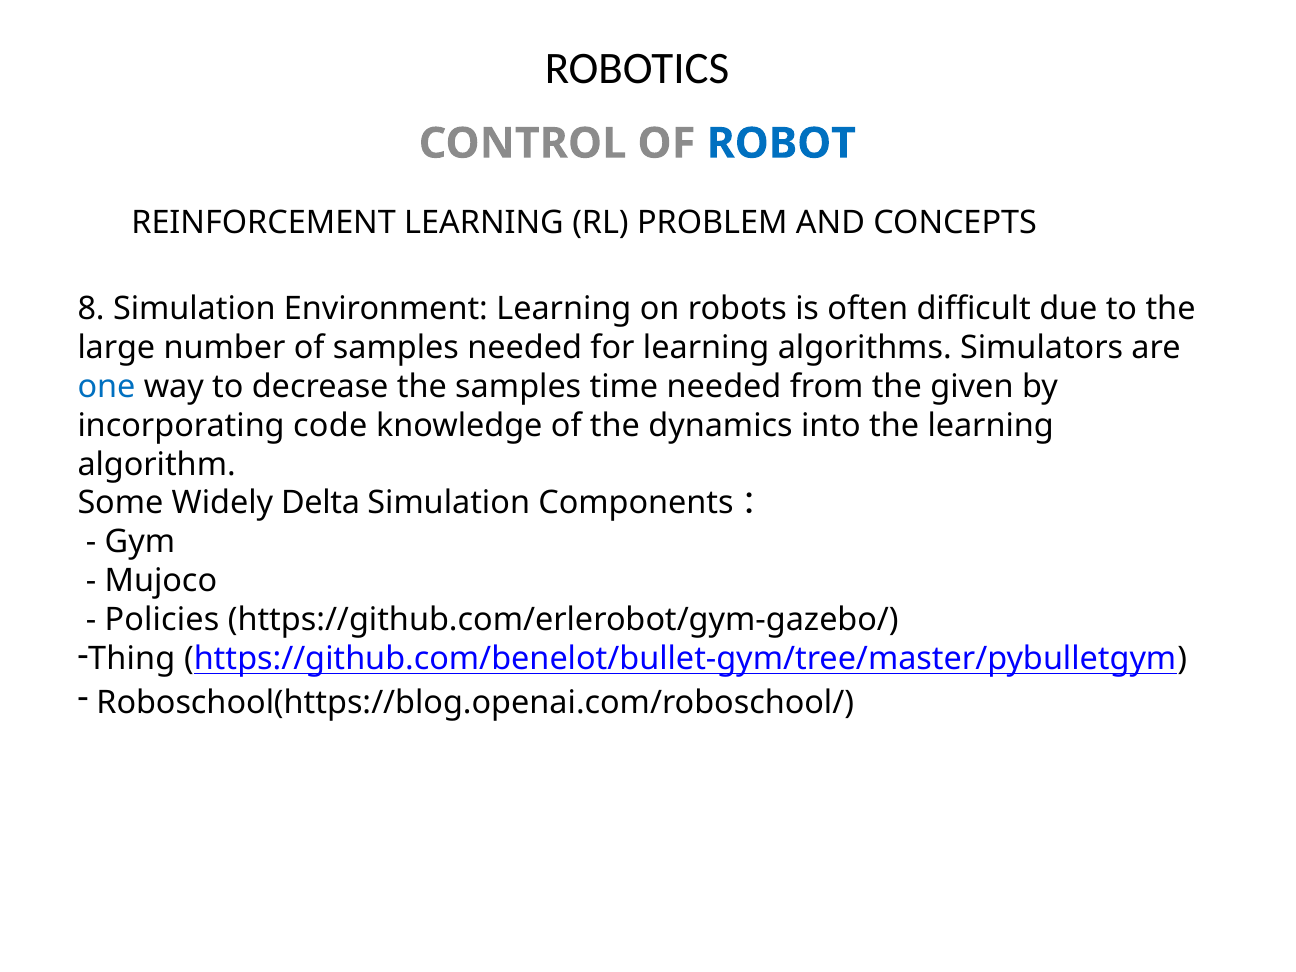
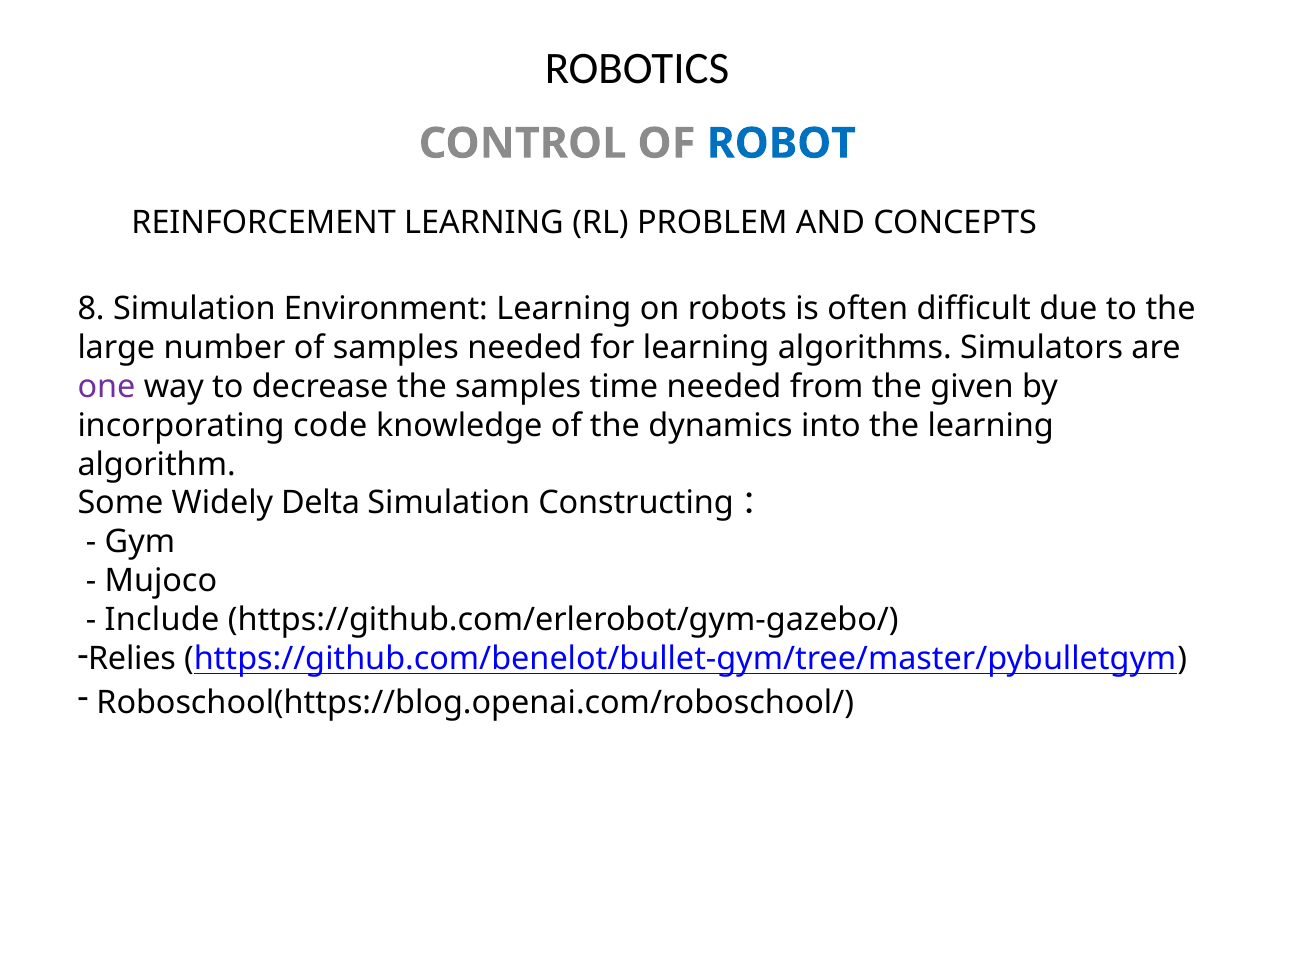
one colour: blue -> purple (106, 387)
Components: Components -> Constructing (636, 503)
Policies: Policies -> Include (162, 620)
Thing: Thing -> Relies (132, 659)
